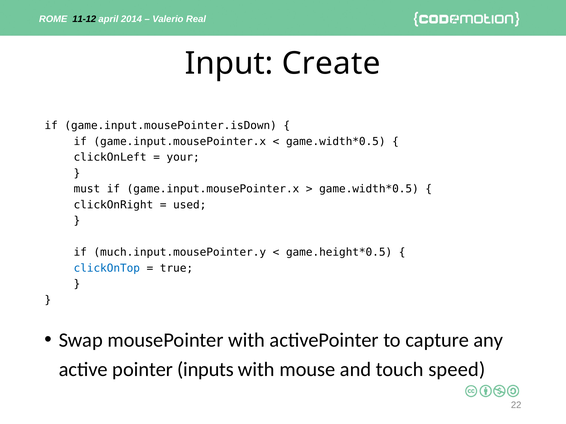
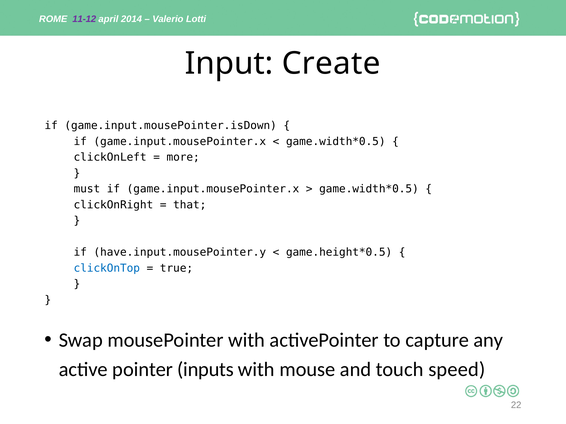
11-12 colour: black -> purple (84, 19)
Real: Real -> Lotti (196, 19)
your: your -> more (183, 158)
used: used -> that (190, 205)
much.input.mousePointer.y: much.input.mousePointer.y -> have.input.mousePointer.y (180, 253)
